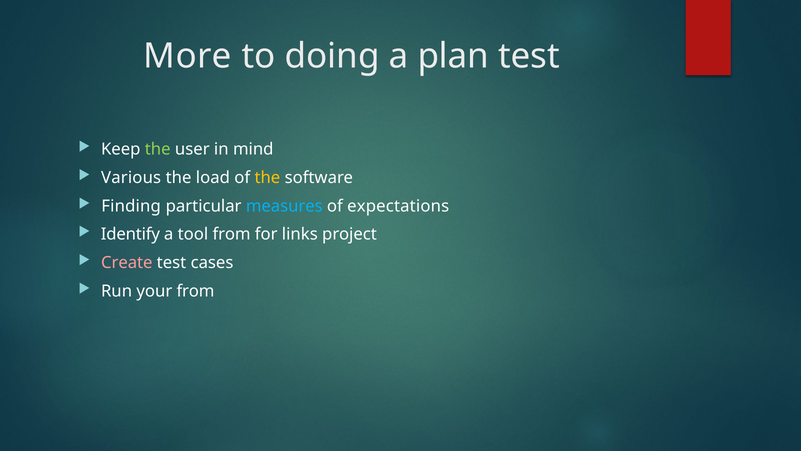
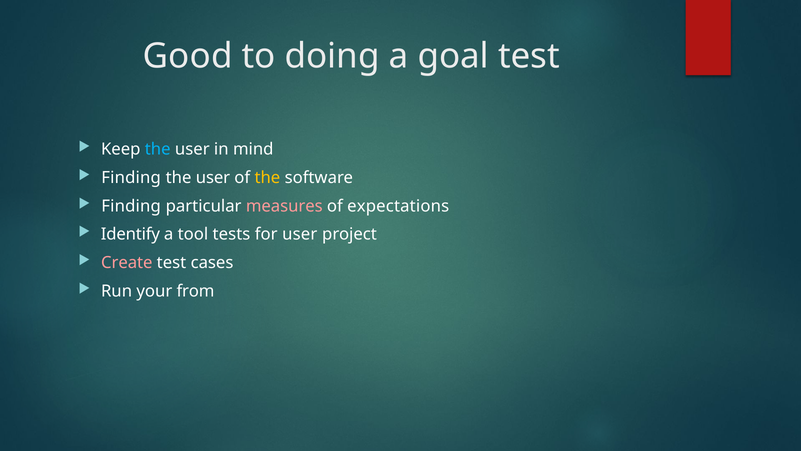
More: More -> Good (188, 56)
plan: plan -> goal (453, 56)
the colour: light green -> light blue (158, 149)
Various: Various -> Finding (131, 177)
load: load -> user (213, 177)
measures colour: light blue -> pink (284, 206)
tool from: from -> tests (231, 234)
for links: links -> user (300, 234)
